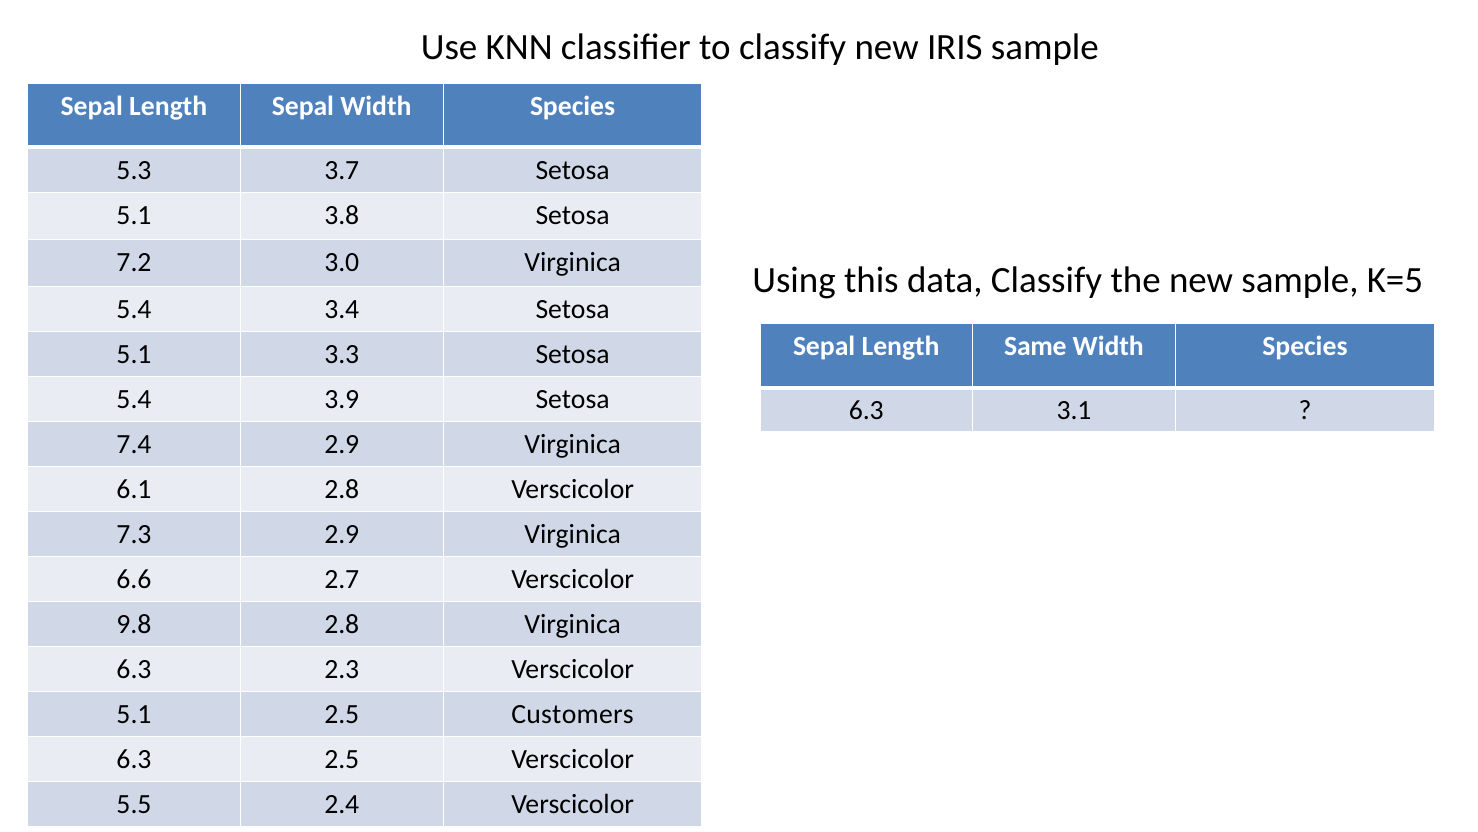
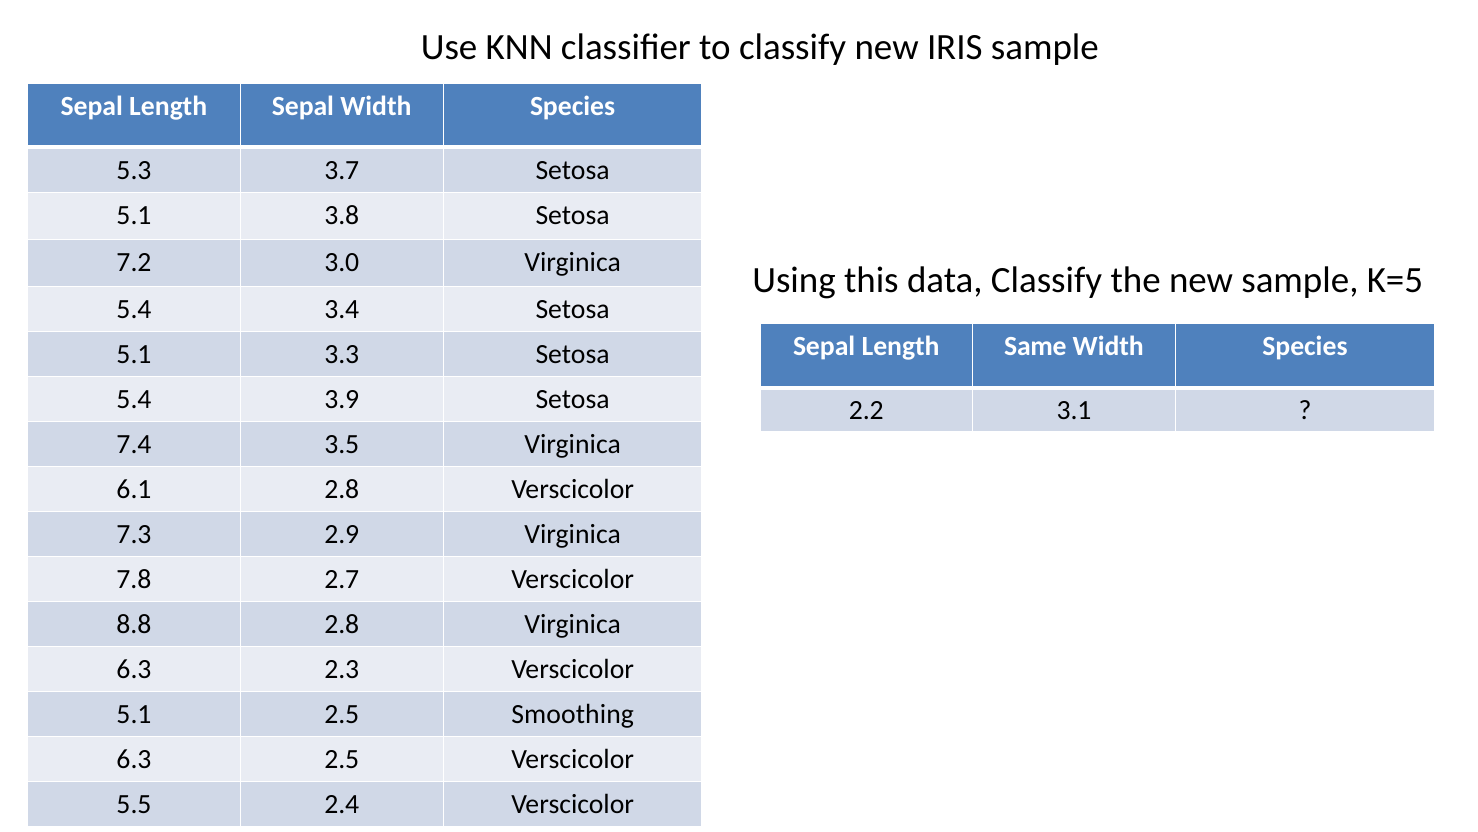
6.3: 6.3 -> 2.2 (866, 410)
7.4 2.9: 2.9 -> 3.5 (342, 444)
6.6: 6.6 -> 7.8 (134, 579)
9.8: 9.8 -> 8.8 (134, 624)
Customers: Customers -> Smoothing (573, 714)
